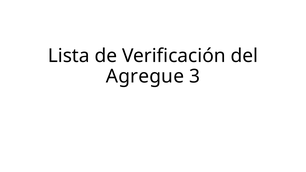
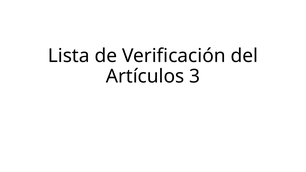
Agregue: Agregue -> Artículos (145, 76)
